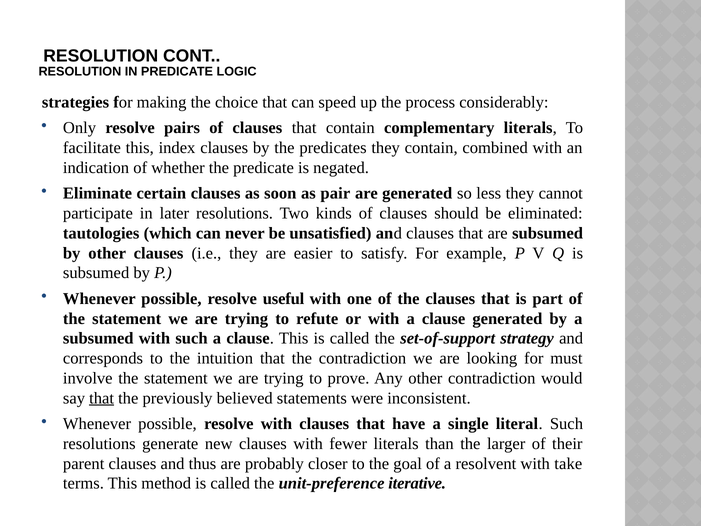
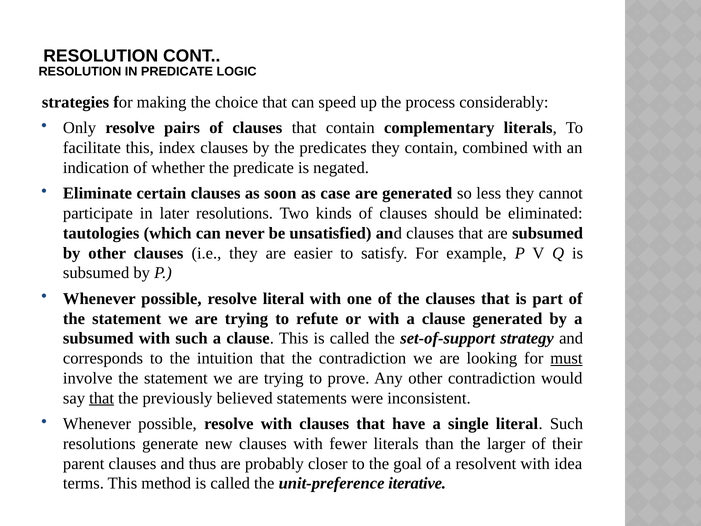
pair: pair -> case (335, 193)
resolve useful: useful -> literal (284, 299)
must underline: none -> present (566, 358)
take: take -> idea (568, 463)
